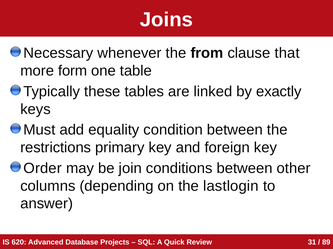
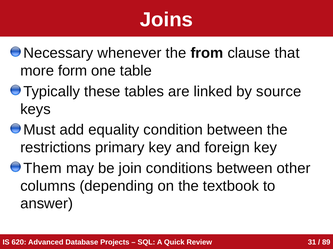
exactly: exactly -> source (279, 92)
Order: Order -> Them (43, 169)
lastlogin: lastlogin -> textbook (231, 186)
